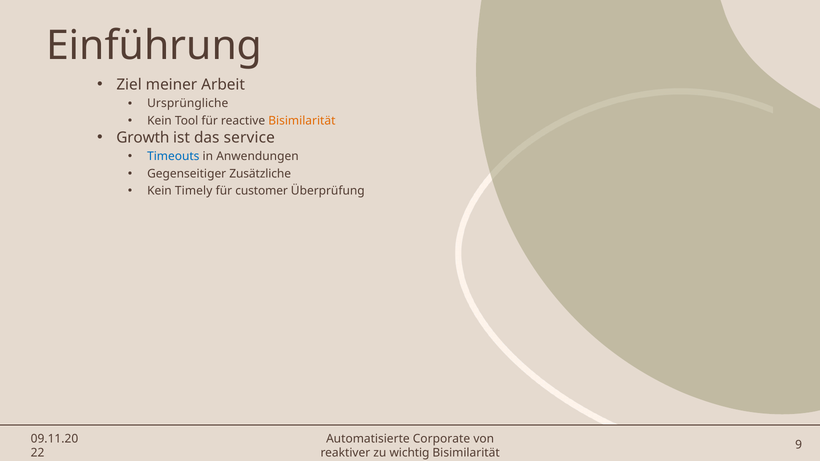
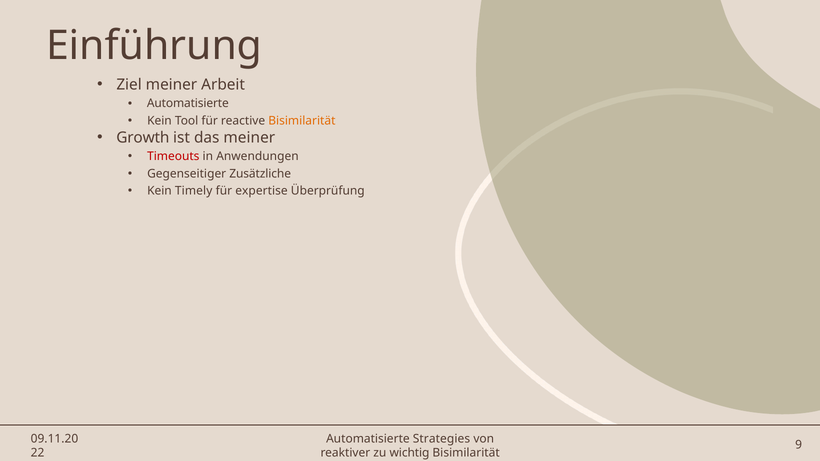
Ursprüngliche: Ursprüngliche -> Automatisierte (188, 104)
das service: service -> meiner (249, 138)
Timeouts colour: blue -> red (173, 156)
customer: customer -> expertise (262, 191)
Corporate: Corporate -> Strategies (441, 439)
